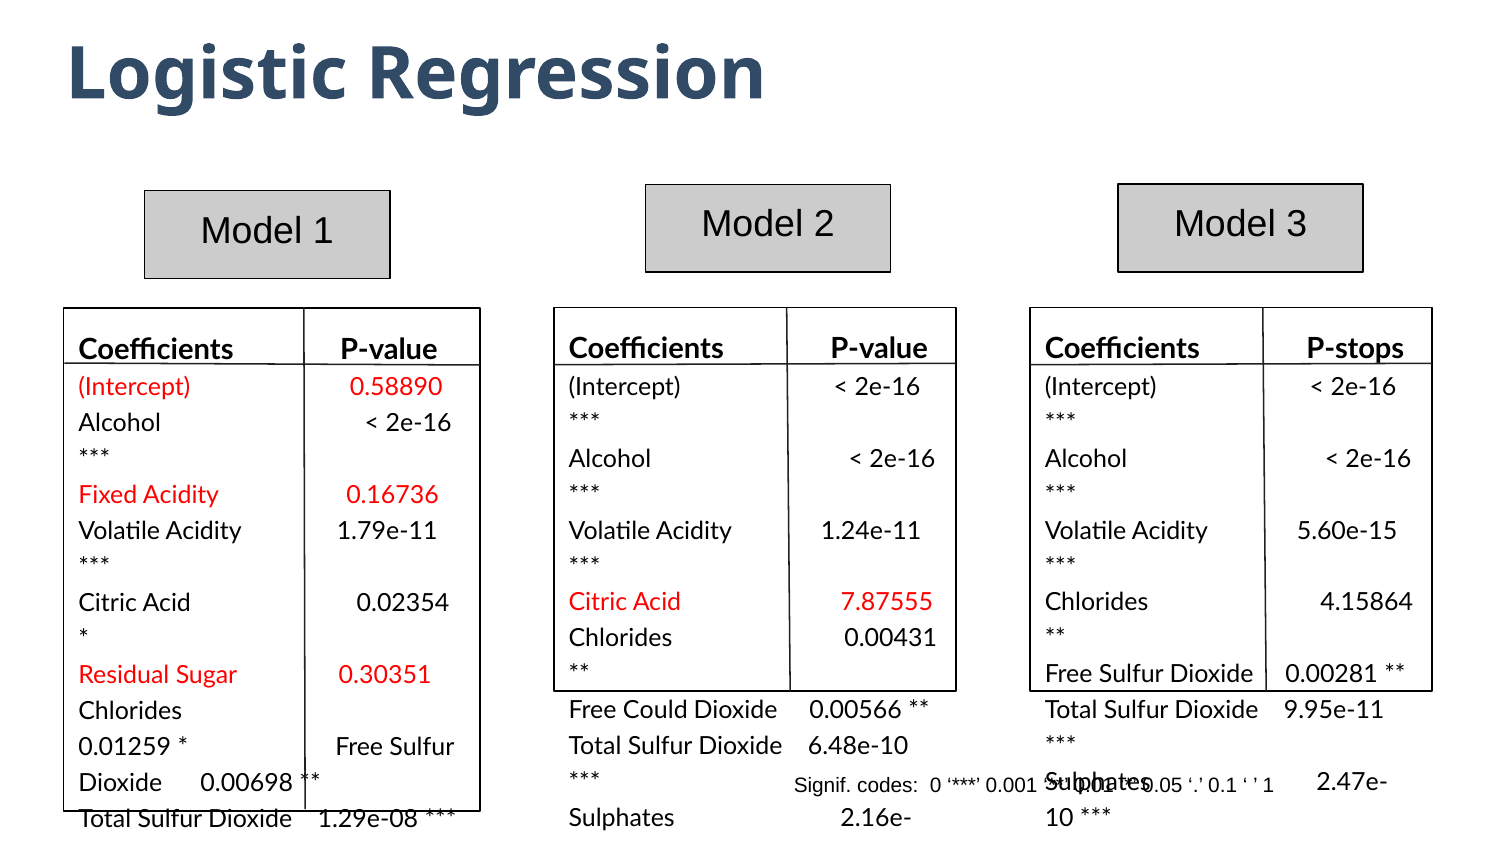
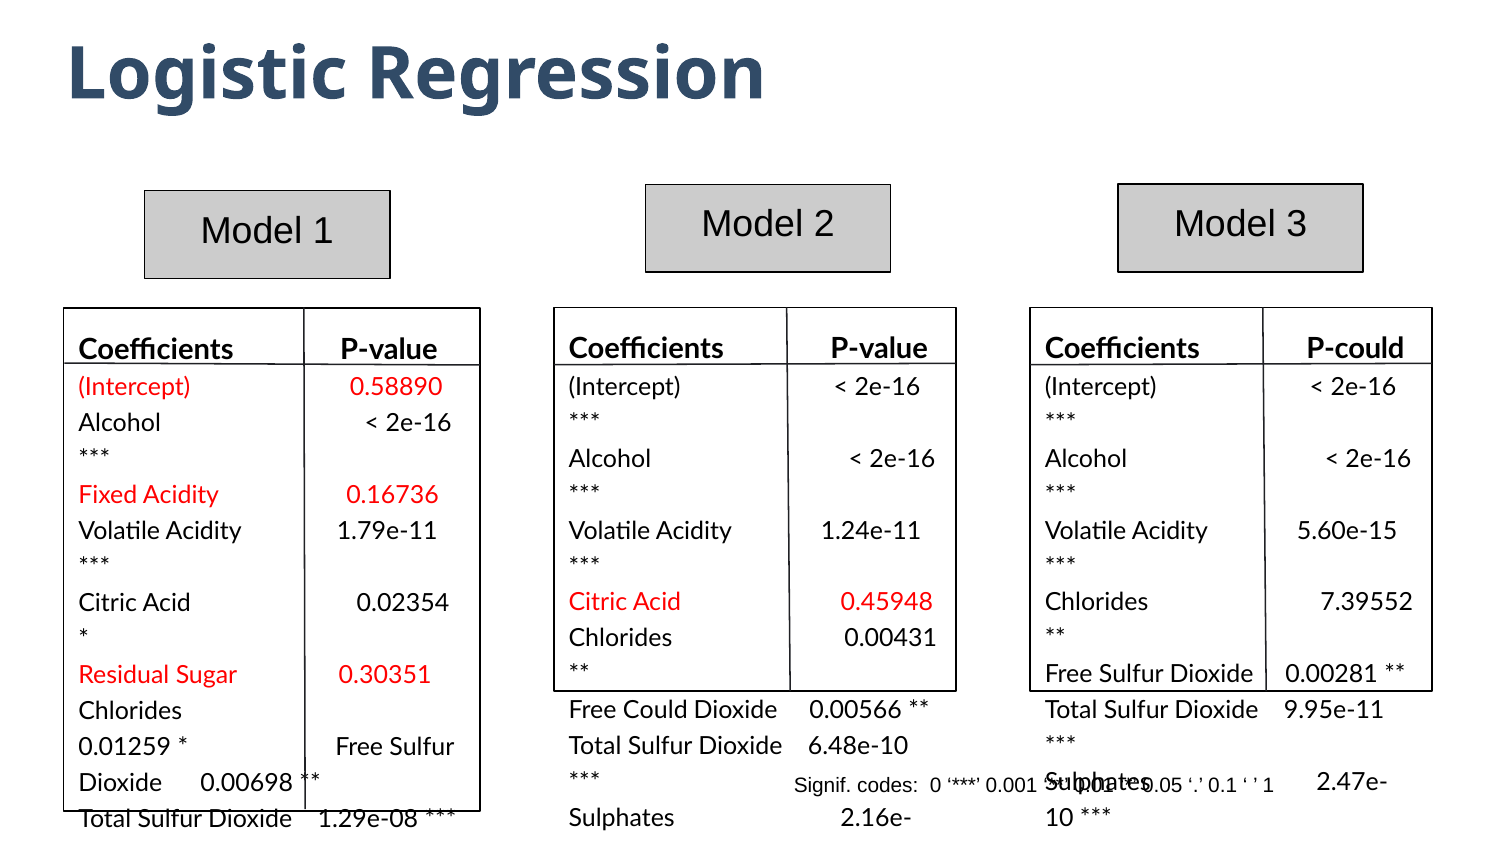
P-stops: P-stops -> P-could (1355, 349)
7.87555: 7.87555 -> 0.45948 (887, 603)
4.15864: 4.15864 -> 7.39552 (1367, 603)
